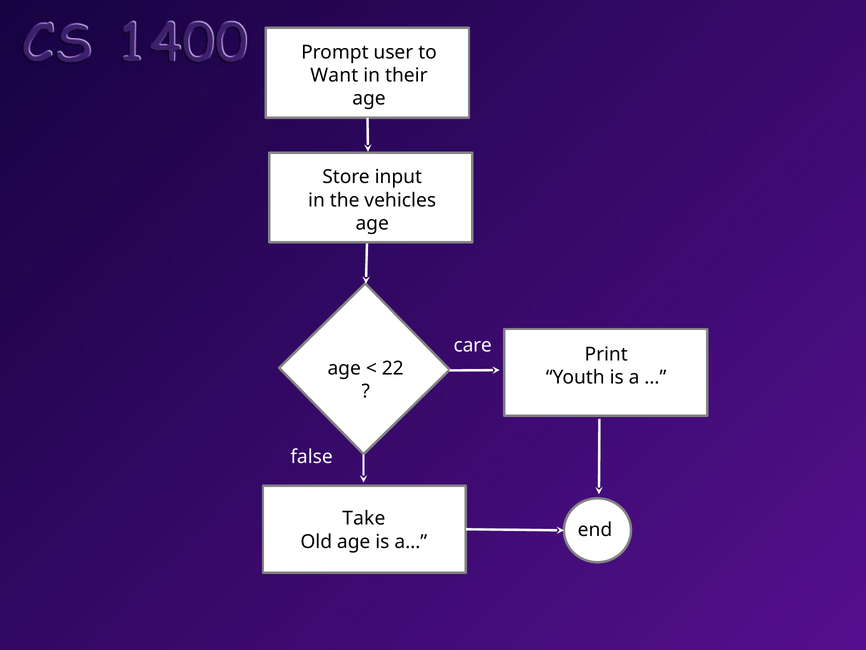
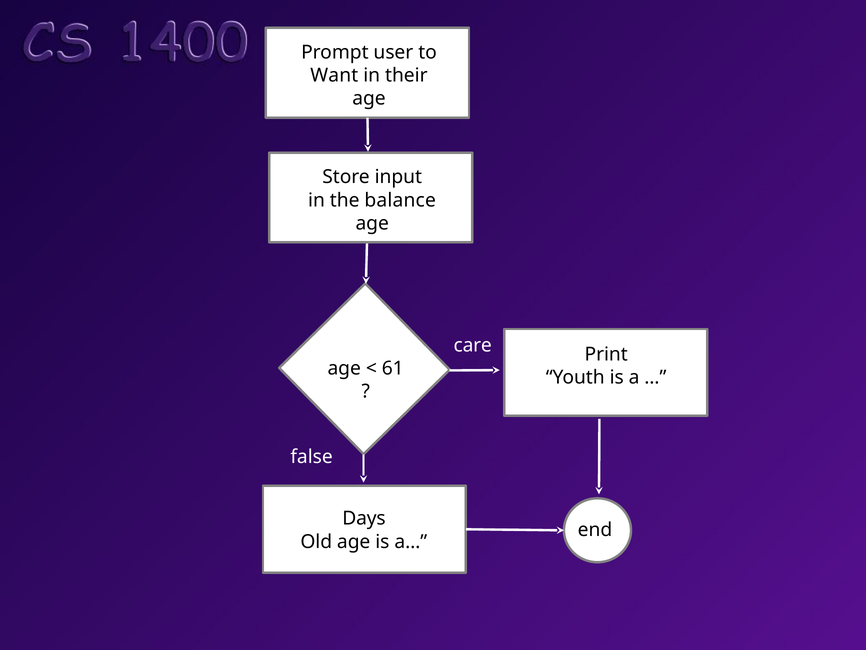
vehicles: vehicles -> balance (400, 200)
22: 22 -> 61 (393, 368)
Take: Take -> Days (364, 518)
